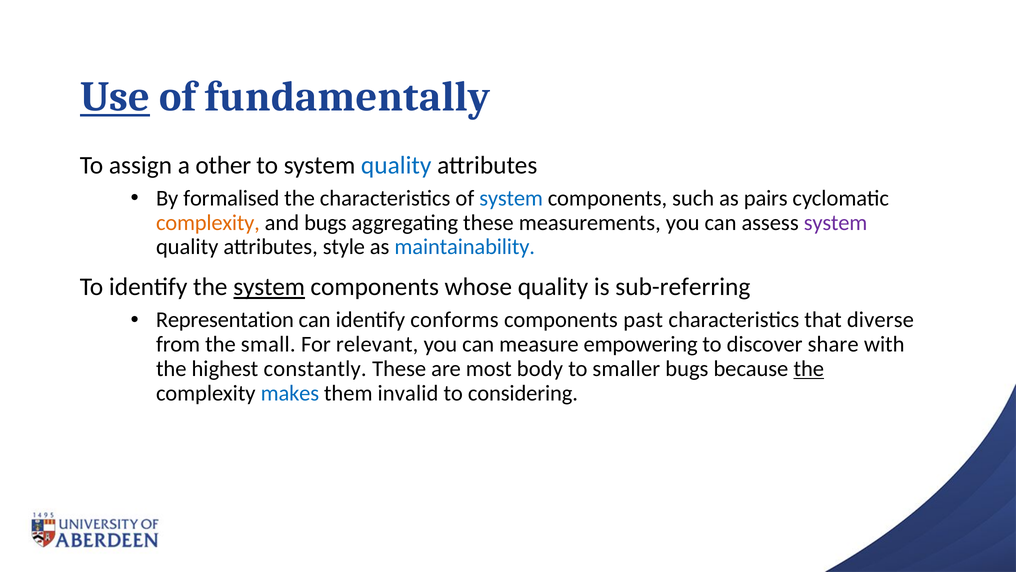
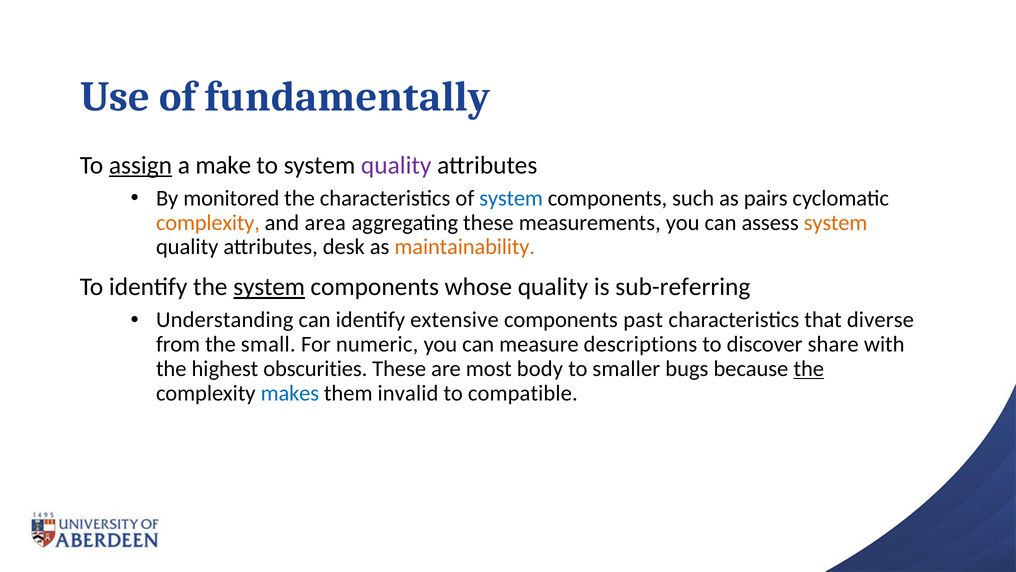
Use underline: present -> none (115, 97)
assign underline: none -> present (140, 165)
other: other -> make (223, 165)
quality colour: blue -> purple (396, 165)
formalised: formalised -> monitored (231, 198)
and bugs: bugs -> area (325, 222)
system colour: purple -> orange (836, 222)
style: style -> desk (344, 247)
maintainability colour: blue -> orange (465, 247)
Representation: Representation -> Understanding (225, 320)
conforms: conforms -> extensive (454, 320)
relevant: relevant -> numeric (377, 344)
empowering: empowering -> descriptions (640, 344)
constantly: constantly -> obscurities (315, 368)
considering: considering -> compatible (523, 393)
